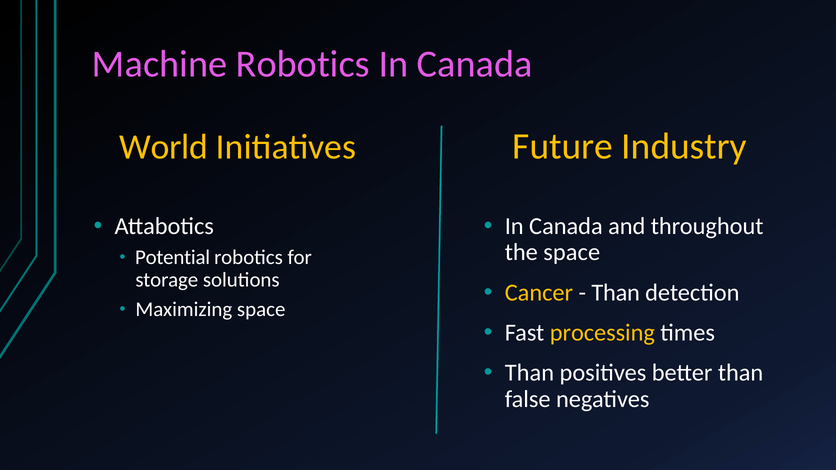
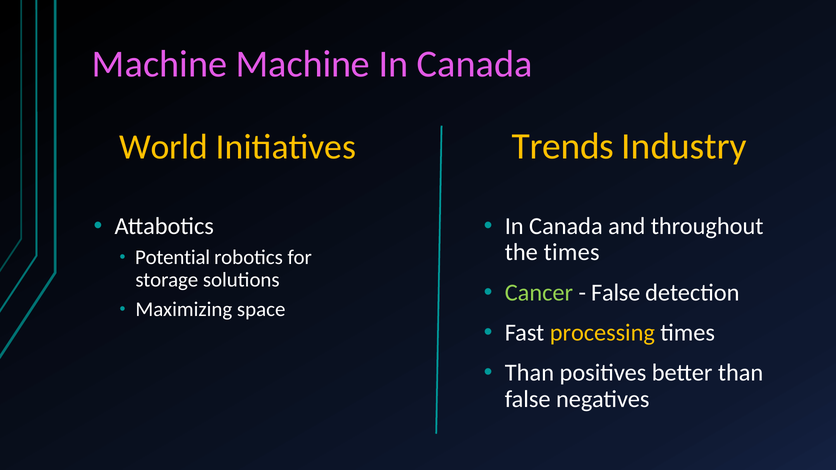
Machine Robotics: Robotics -> Machine (303, 64)
Future: Future -> Trends (563, 146)
the space: space -> times (572, 253)
Cancer colour: yellow -> light green (539, 293)
Than: Than -> False (616, 293)
